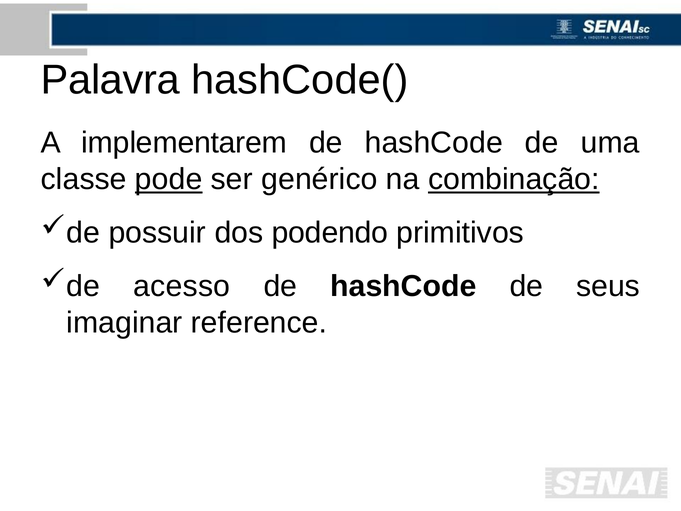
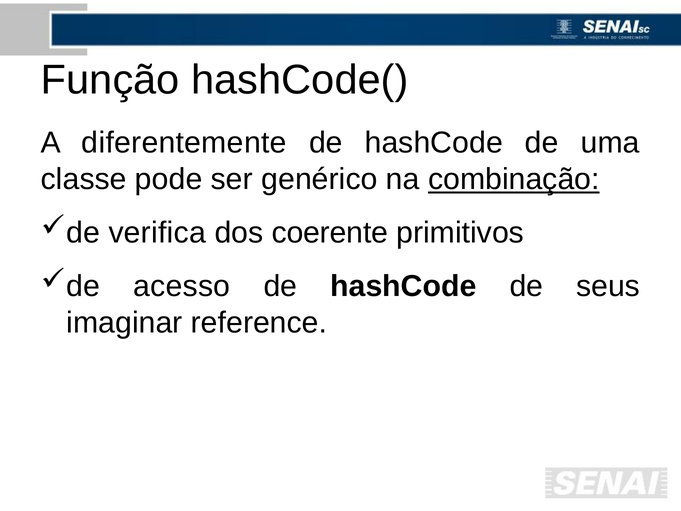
Palavra: Palavra -> Função (110, 80)
implementarem: implementarem -> diferentemente (184, 143)
pode underline: present -> none (169, 179)
possuir: possuir -> verifica (157, 233)
podendo: podendo -> coerente (330, 233)
